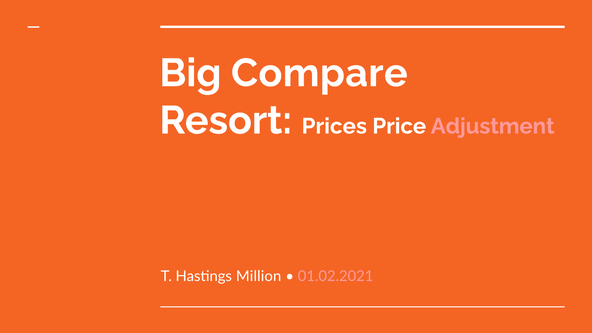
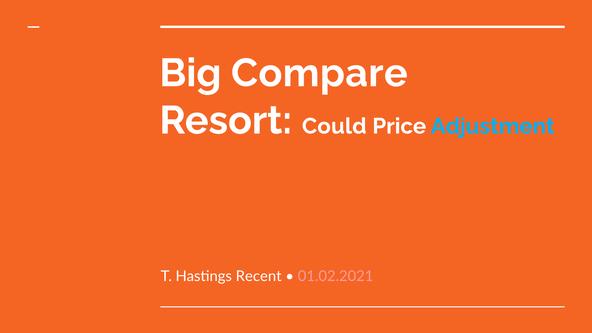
Prices: Prices -> Could (334, 126)
Adjustment colour: pink -> light blue (493, 126)
Million: Million -> Recent (259, 276)
